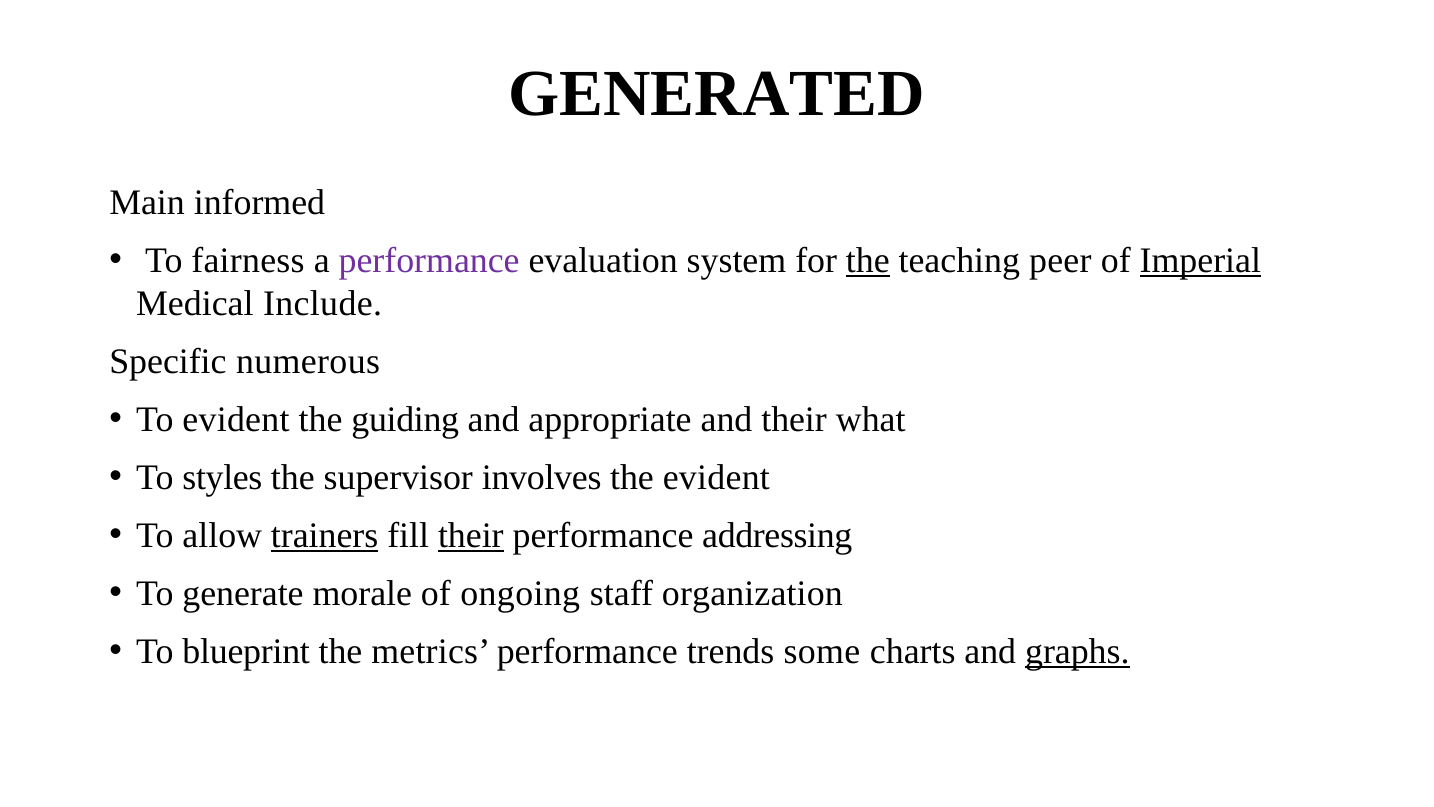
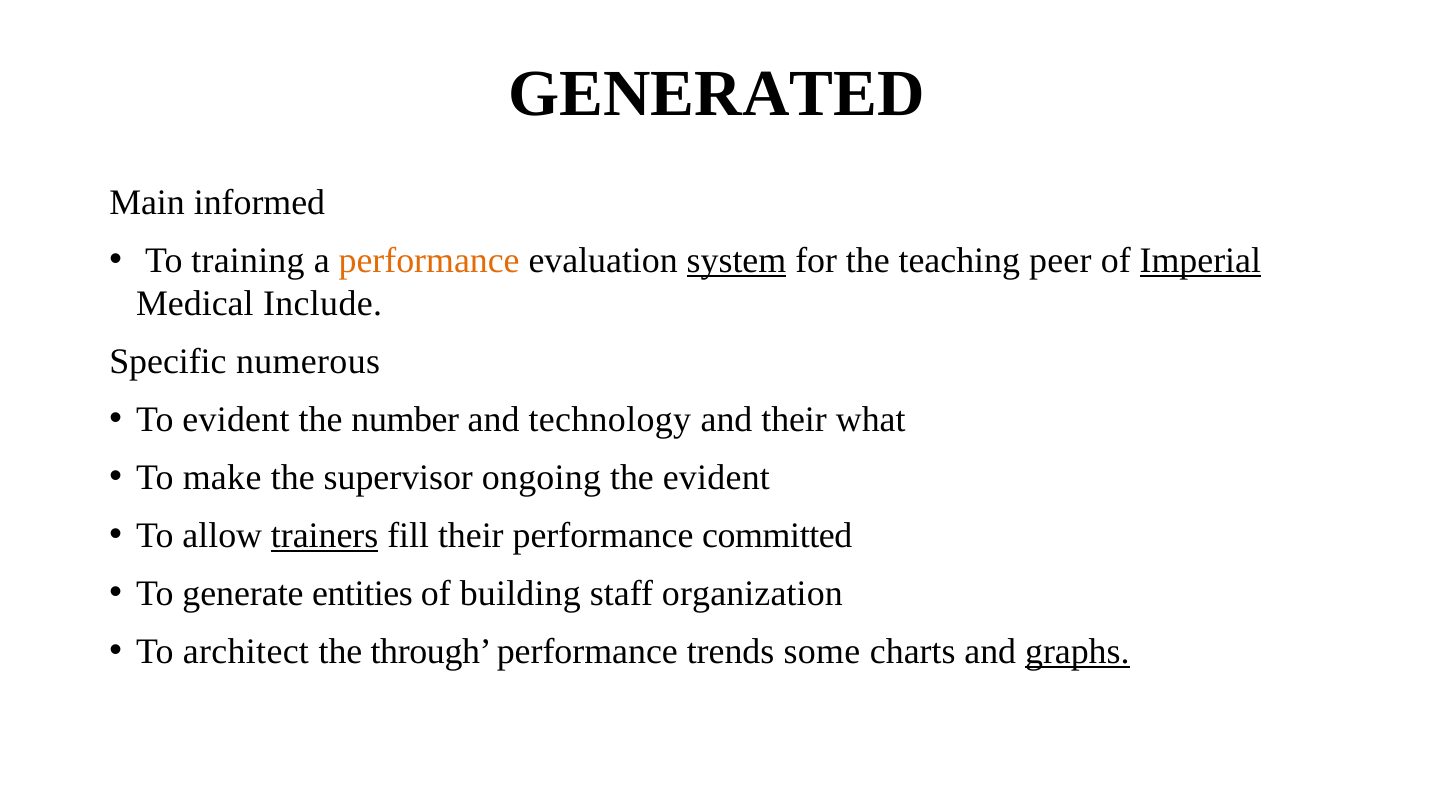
fairness: fairness -> training (248, 260)
performance colour: purple -> orange (429, 260)
system underline: none -> present (736, 260)
the underline: present -> none (868, 260)
guiding: guiding -> number (405, 419)
appropriate: appropriate -> technology (610, 419)
styles: styles -> make (222, 477)
involves: involves -> ongoing (541, 477)
their underline: present -> none (471, 535)
addressing: addressing -> committed (777, 535)
morale: morale -> entities (362, 593)
ongoing: ongoing -> building (520, 593)
blueprint: blueprint -> architect (246, 651)
metrics: metrics -> through (431, 651)
